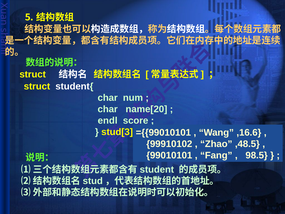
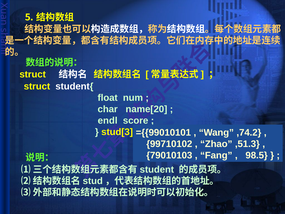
char: char -> float (108, 98)
,16.6: ,16.6 -> ,74.2 (249, 132)
99910102: 99910102 -> 99710102 (169, 144)
,48.5: ,48.5 -> ,51.3 (247, 144)
99010101: 99010101 -> 79010103 (169, 155)
